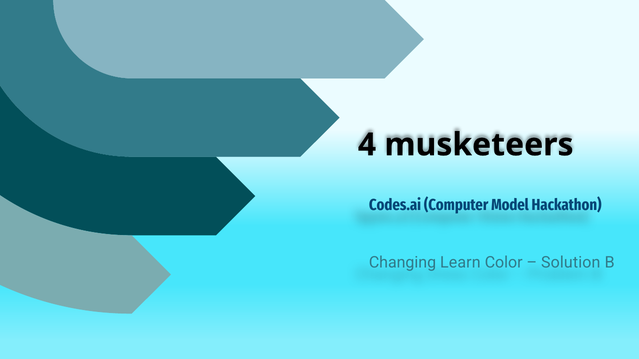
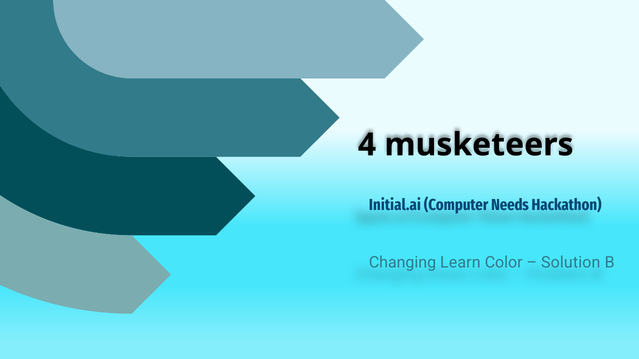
Codes.ai: Codes.ai -> Initial.ai (395, 205)
Model: Model -> Needs (510, 205)
